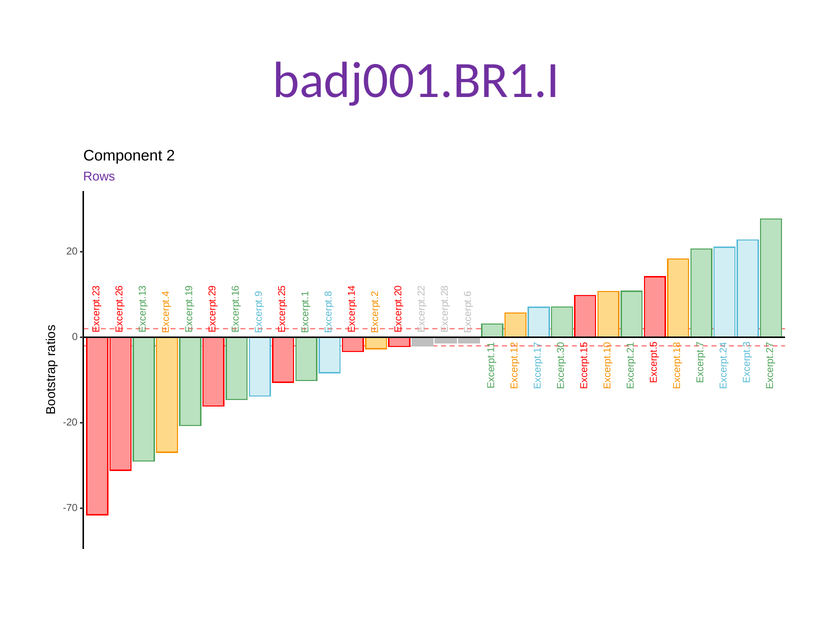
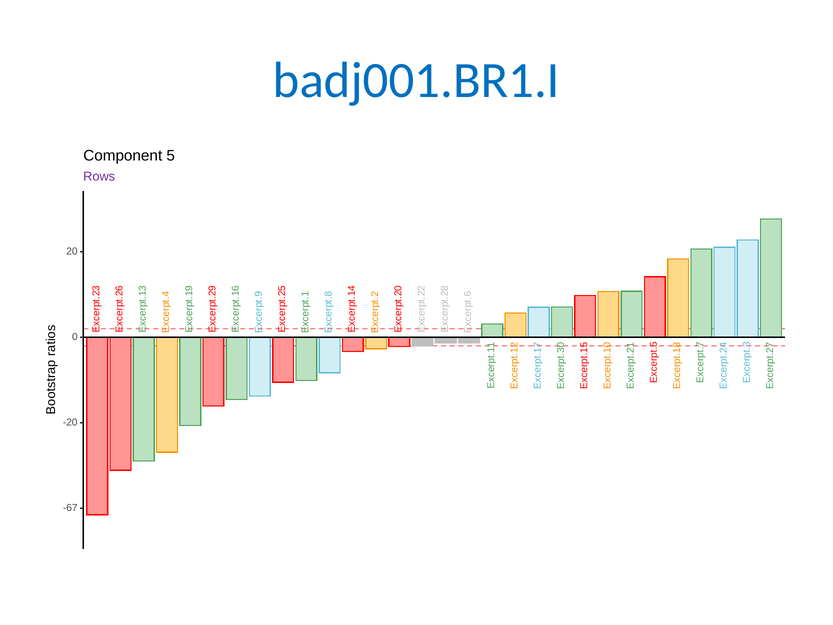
badj001.BR1.I colour: purple -> blue (416, 81)
Component 2: 2 -> 5 (171, 155)
-70: -70 -> -67 (70, 508)
